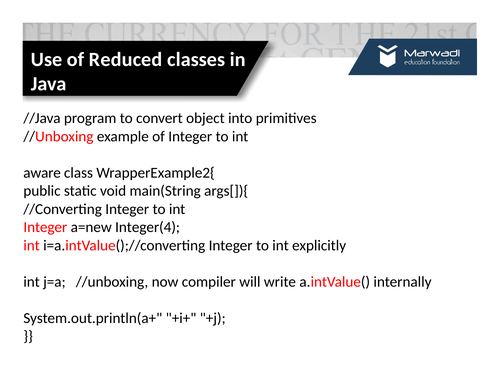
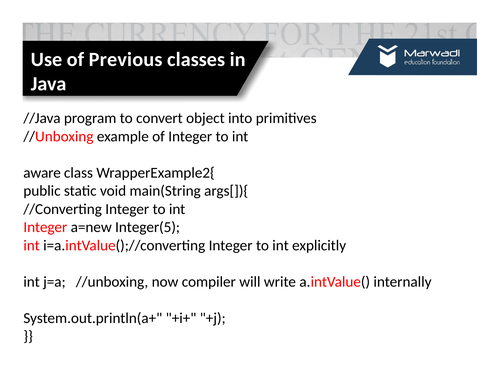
Reduced: Reduced -> Previous (126, 60)
Integer(4: Integer(4 -> Integer(5 (148, 228)
